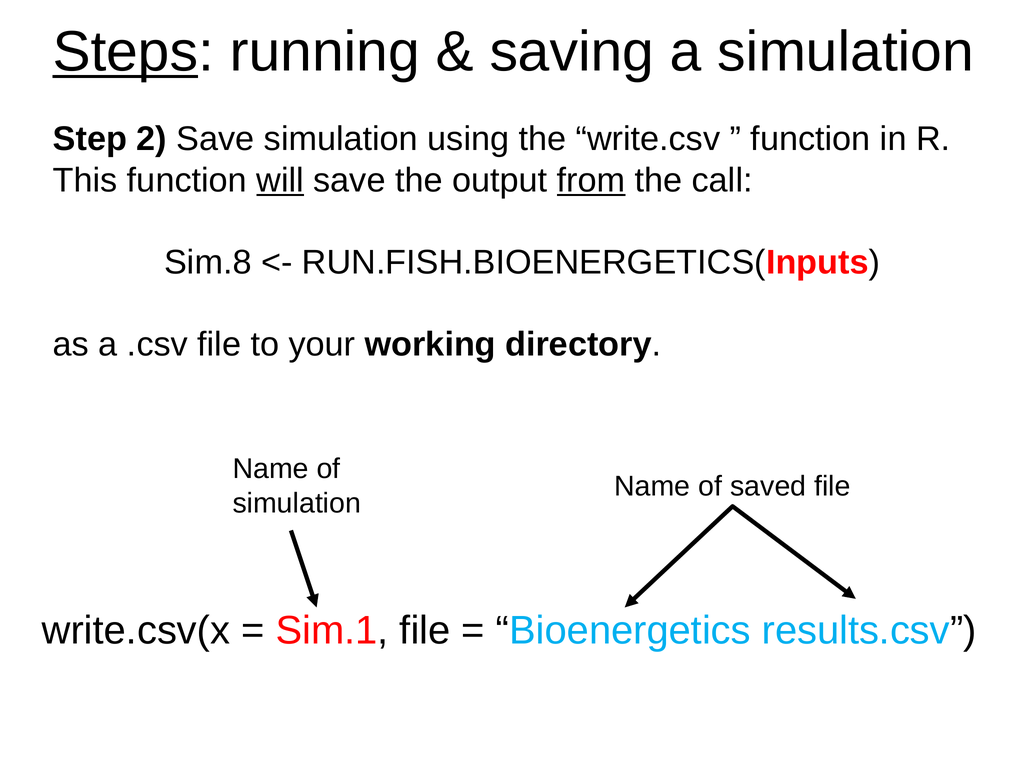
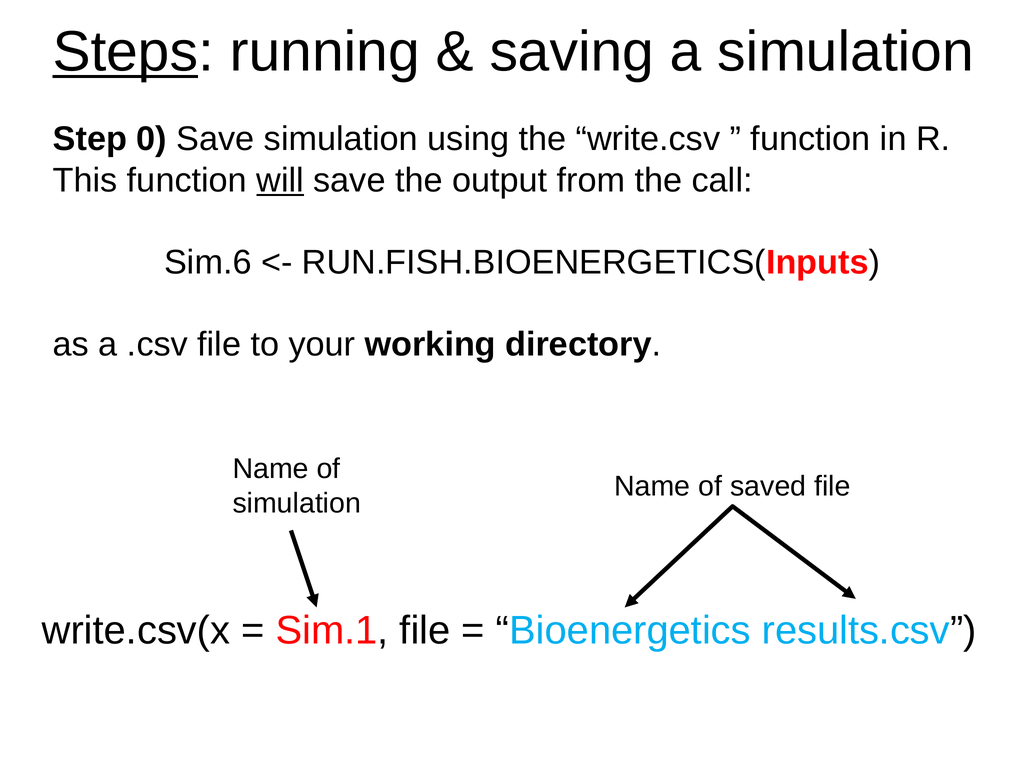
2: 2 -> 0 (152, 139)
from underline: present -> none (591, 180)
Sim.8: Sim.8 -> Sim.6 (208, 262)
